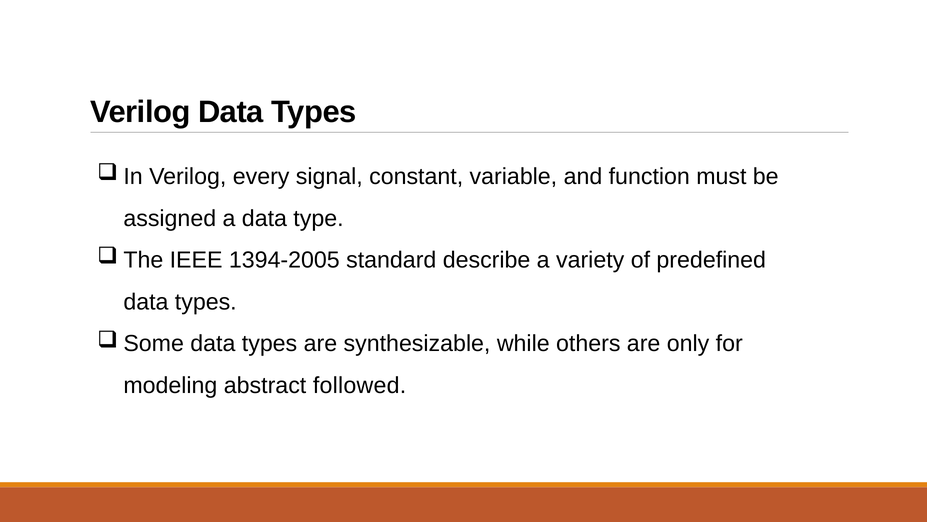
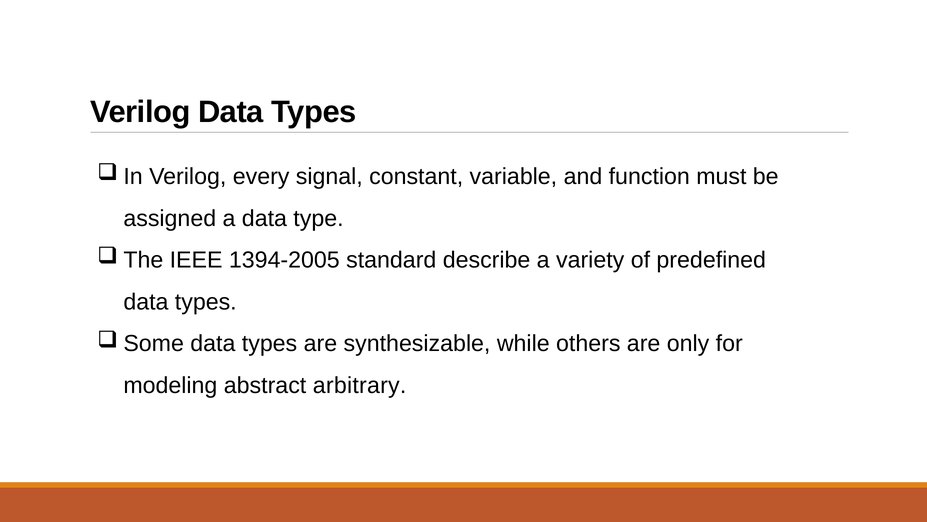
followed: followed -> arbitrary (360, 385)
